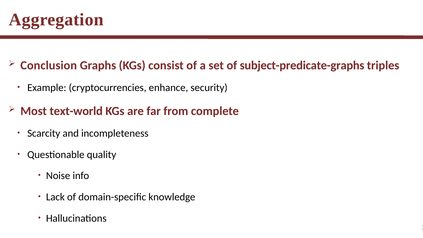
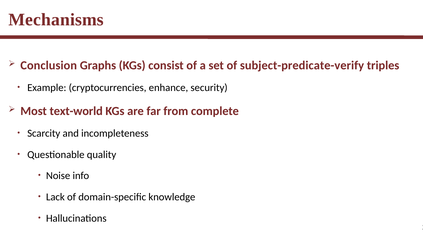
Aggregation: Aggregation -> Mechanisms (56, 20)
subject-predicate-graphs: subject-predicate-graphs -> subject-predicate-verify (302, 65)
